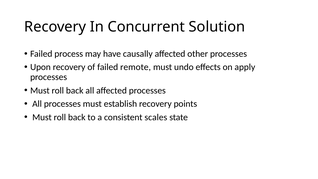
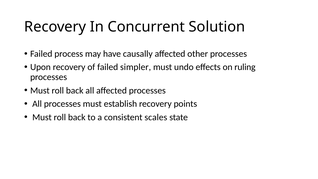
remote: remote -> simpler (136, 67)
apply: apply -> ruling (245, 67)
